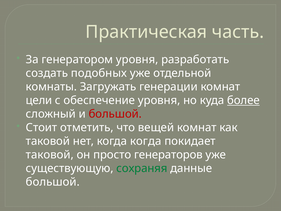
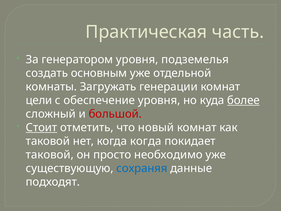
разработать: разработать -> подземелья (195, 60)
подобных: подобных -> основным (99, 73)
Стоит underline: none -> present (42, 127)
вещей: вещей -> новый (156, 127)
генераторов: генераторов -> необходимо (168, 155)
сохраняя colour: green -> blue (142, 168)
большой: большой -> подходят (53, 182)
